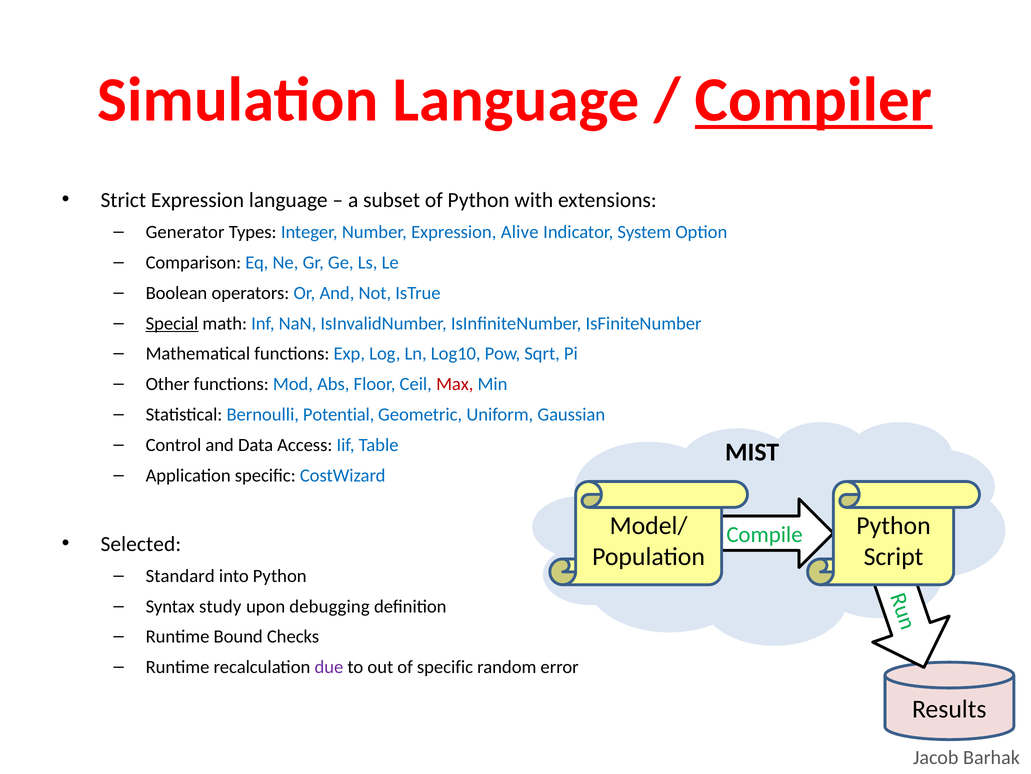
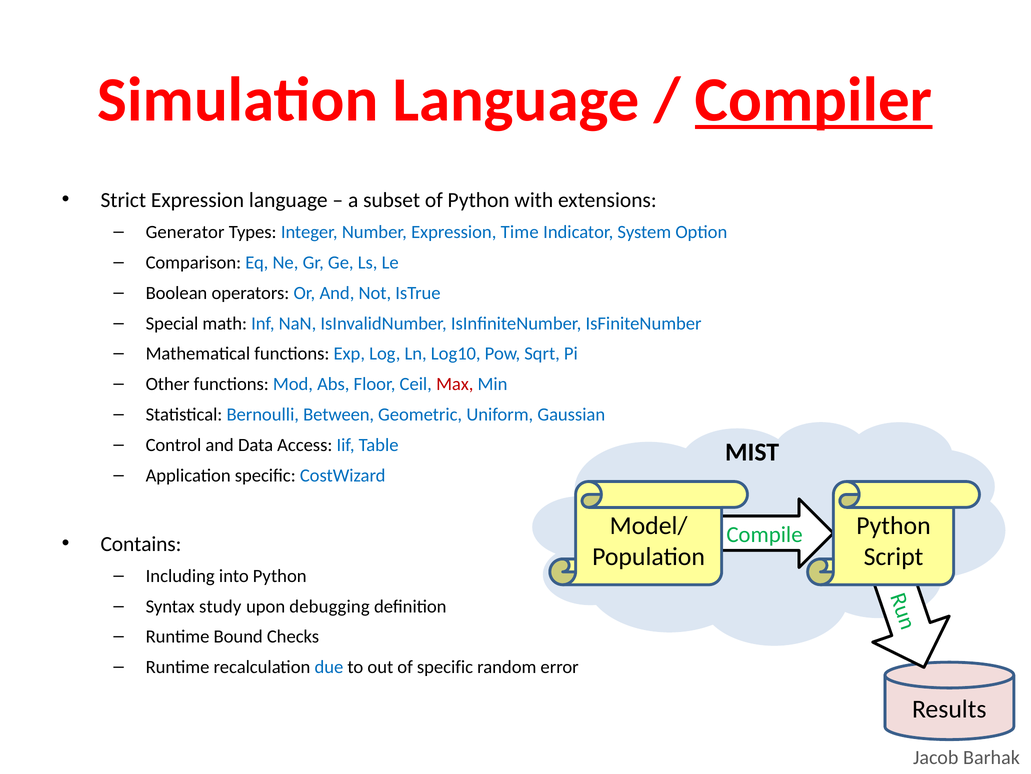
Alive: Alive -> Time (520, 232)
Special underline: present -> none (172, 323)
Potential: Potential -> Between (339, 414)
Selected: Selected -> Contains (141, 543)
Standard: Standard -> Including (180, 575)
due colour: purple -> blue (329, 667)
